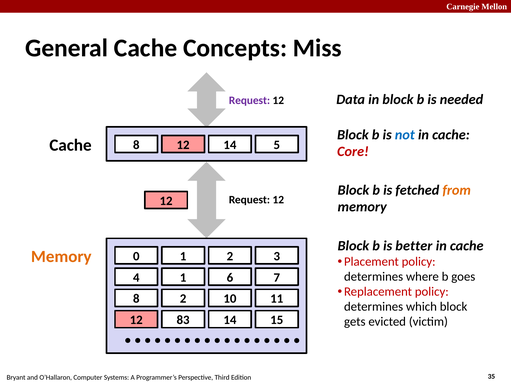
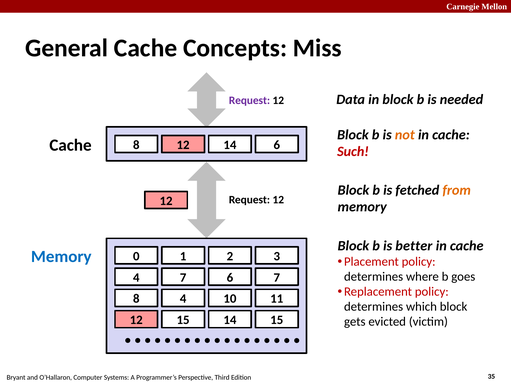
not colour: blue -> orange (405, 135)
14 5: 5 -> 6 (277, 145)
Core: Core -> Such (353, 152)
Memory colour: orange -> blue (61, 257)
4 1: 1 -> 7 (183, 278)
8 2: 2 -> 4 (183, 299)
83: 83 -> 15 (183, 320)
